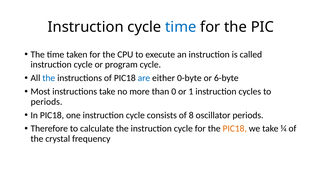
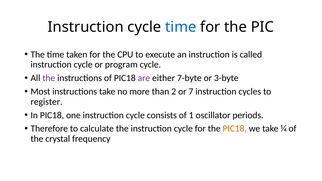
the colour: blue -> purple (49, 78)
are colour: blue -> purple (144, 78)
0-byte: 0-byte -> 7-byte (189, 78)
6-byte: 6-byte -> 3-byte (226, 78)
0: 0 -> 2 (174, 92)
1: 1 -> 7 (191, 92)
periods: periods -> register (47, 102)
8: 8 -> 1 (191, 115)
